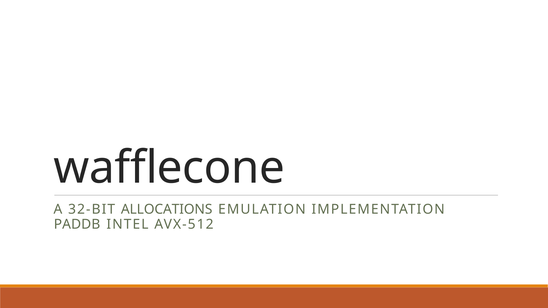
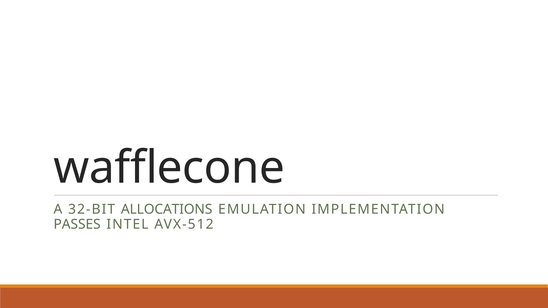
PADDB: PADDB -> PASSES (77, 224)
